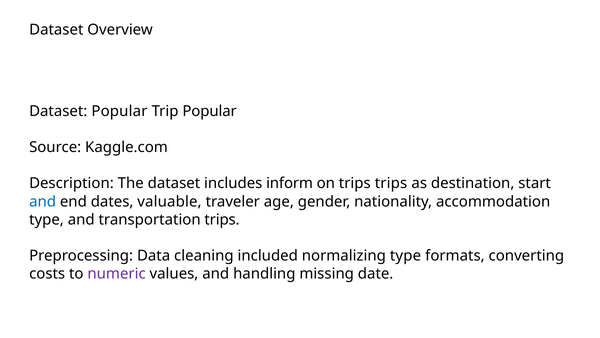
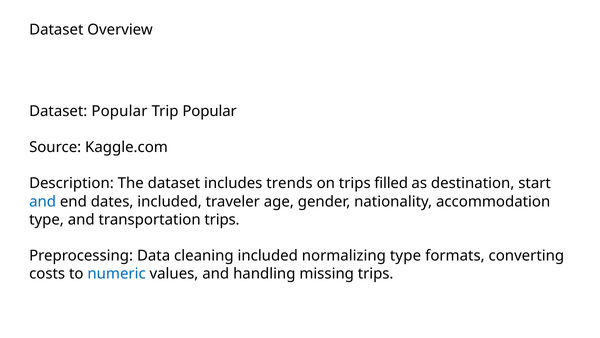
inform: inform -> trends (289, 183)
trips trips: trips -> filled (391, 183)
dates valuable: valuable -> included (170, 201)
numeric colour: purple -> blue (117, 273)
missing date: date -> trips (376, 273)
